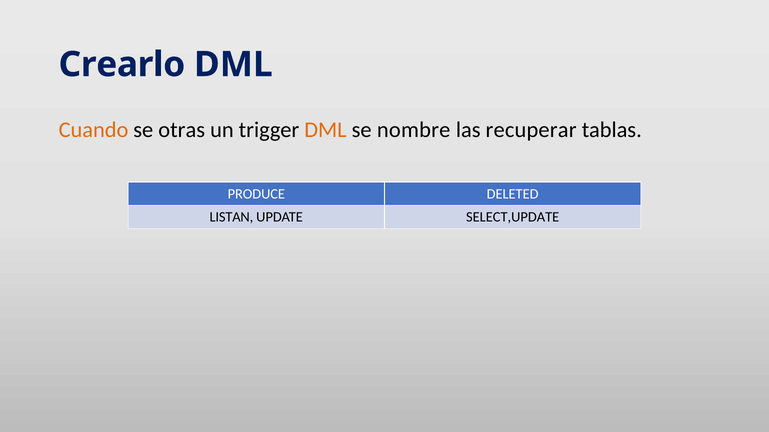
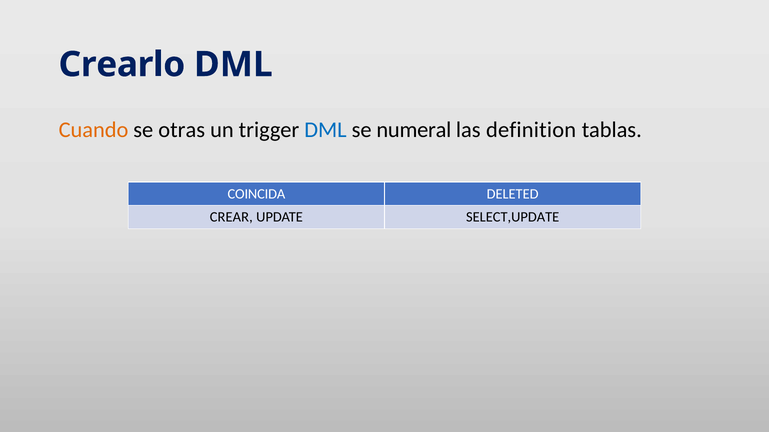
DML colour: orange -> blue (325, 130)
nombre: nombre -> numeral (414, 130)
recuperar: recuperar -> definition (531, 130)
PRODUCE: PRODUCE -> COINCIDA (256, 194)
LISTAN: LISTAN -> CREAR (231, 217)
